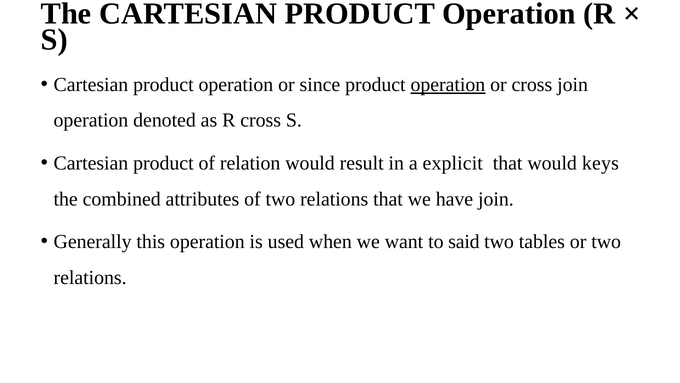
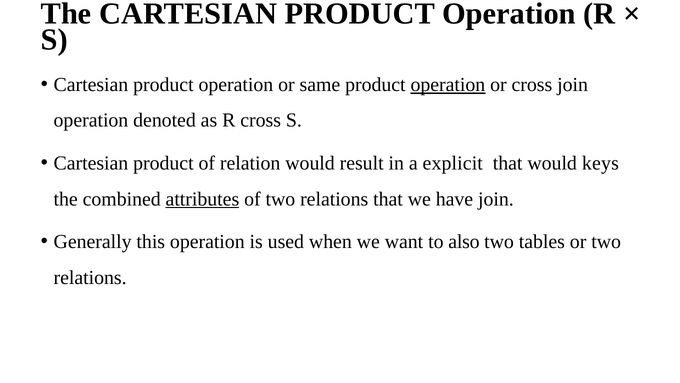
since: since -> same (320, 85)
attributes underline: none -> present (202, 199)
said: said -> also (464, 242)
